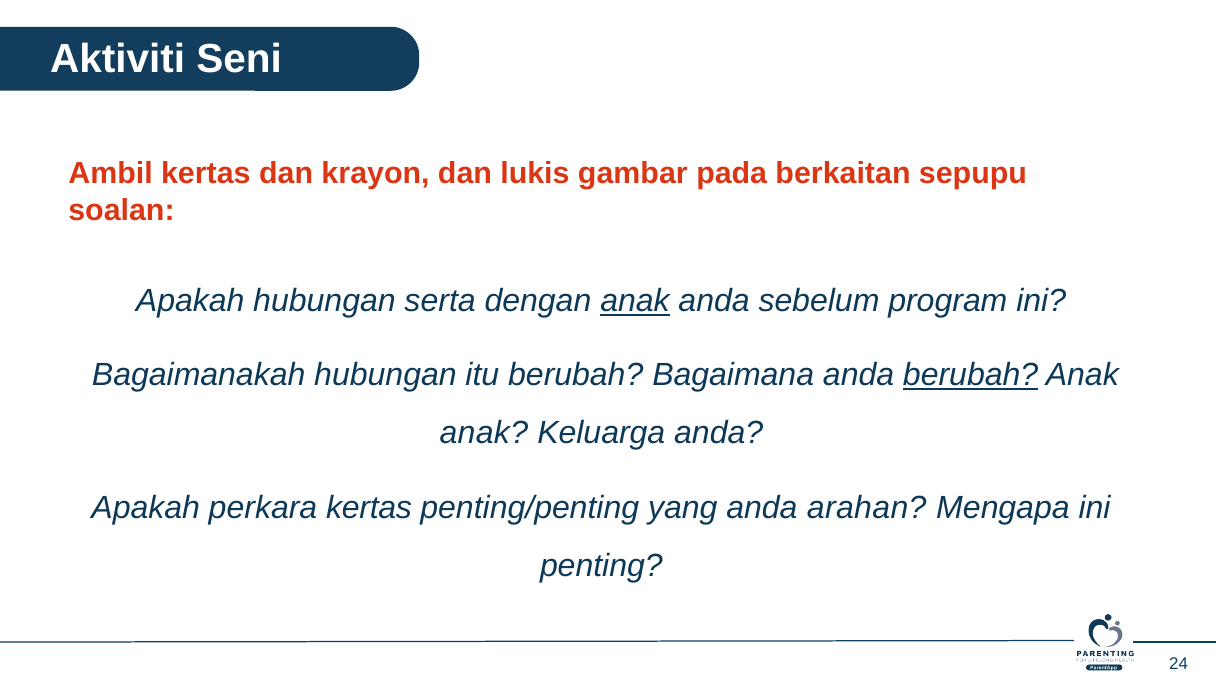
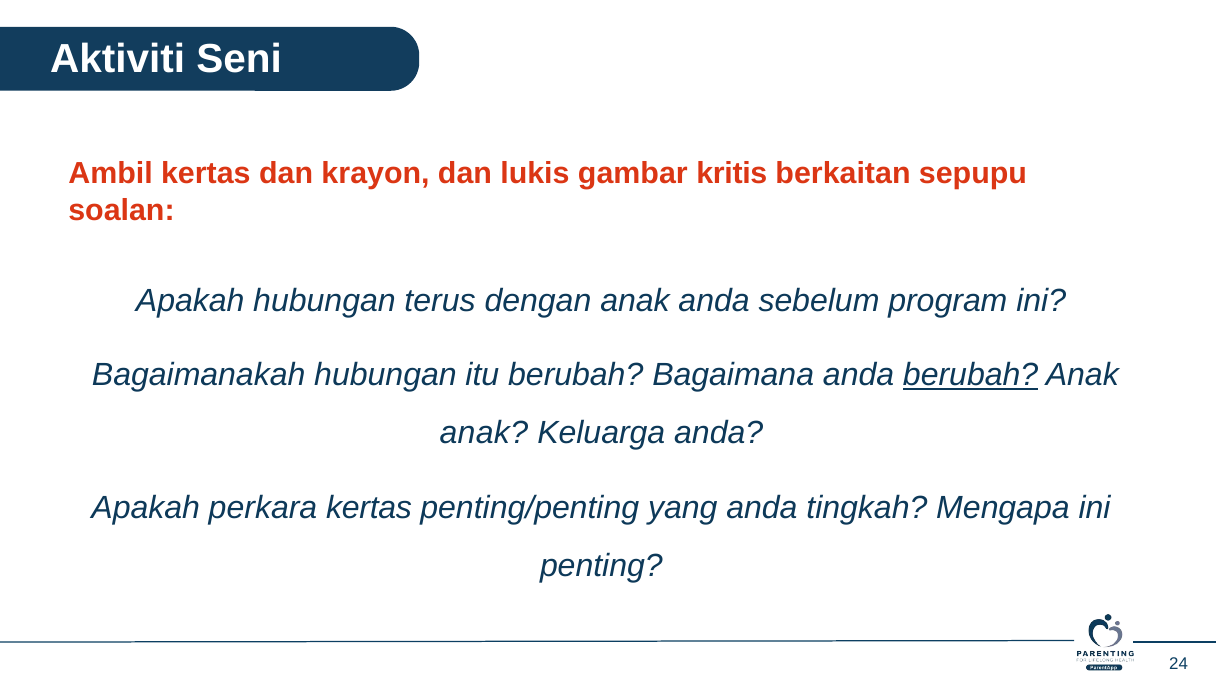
pada: pada -> kritis (732, 174)
serta: serta -> terus (440, 301)
anak underline: present -> none (635, 301)
arahan: arahan -> tingkah (867, 508)
